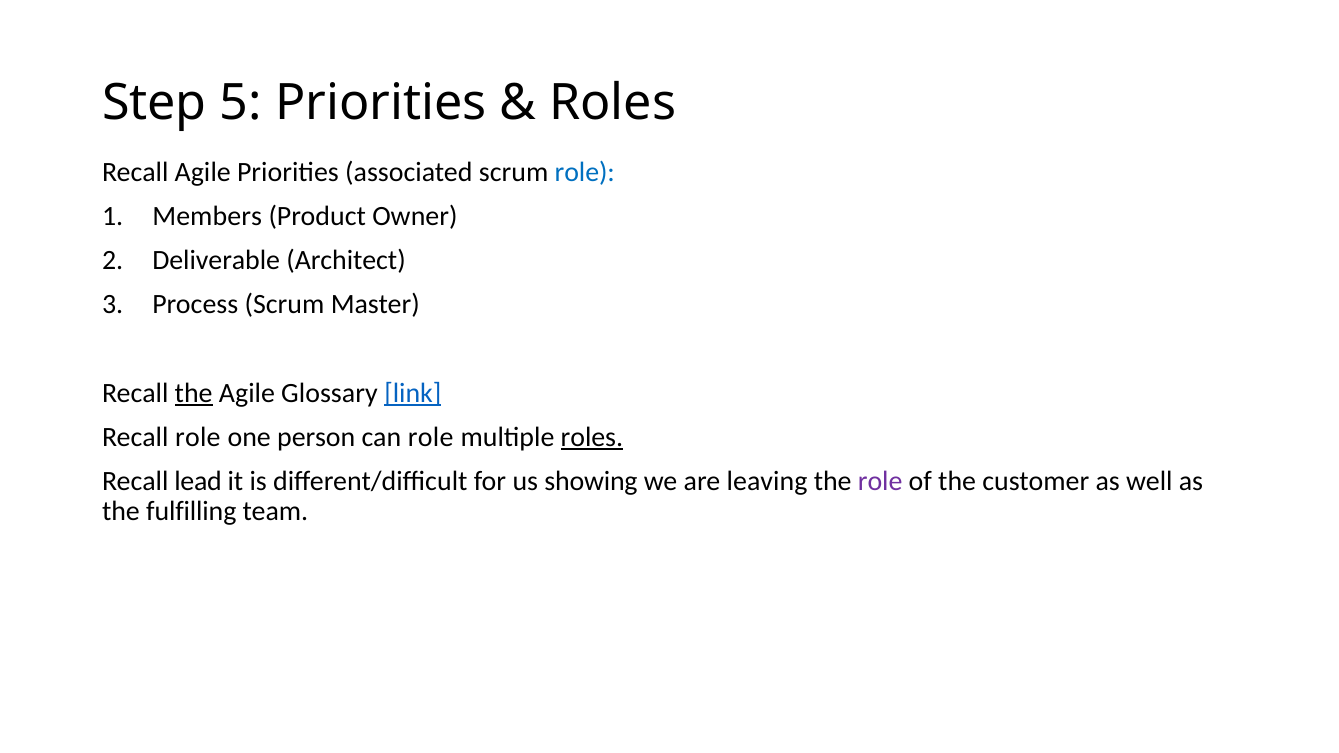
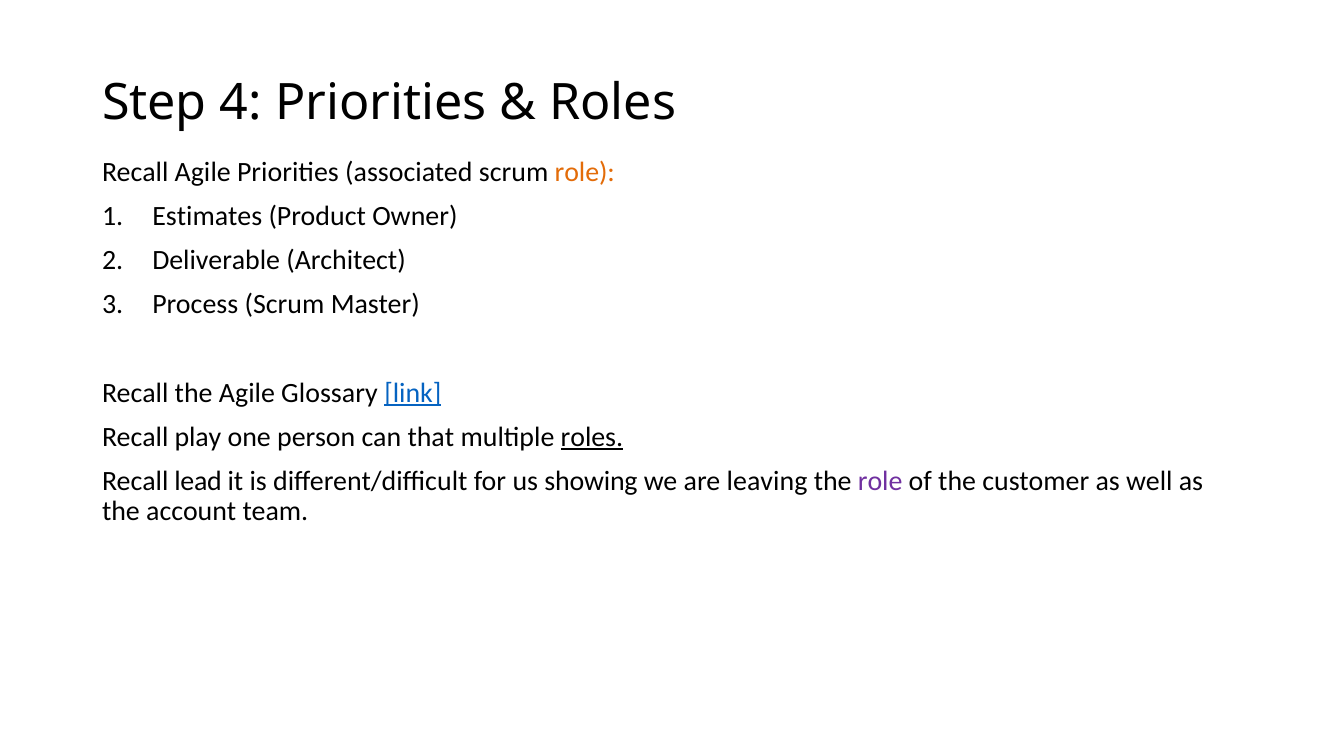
5: 5 -> 4 (241, 103)
role colour: blue -> orange (585, 172)
Members: Members -> Estimates (207, 216)
the underline: present -> none (194, 393)
Recall role: role -> play (198, 437)
can role: role -> that (431, 437)
fulfilling: fulfilling -> account (191, 512)
